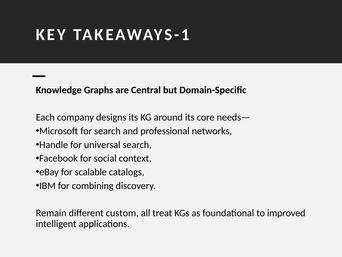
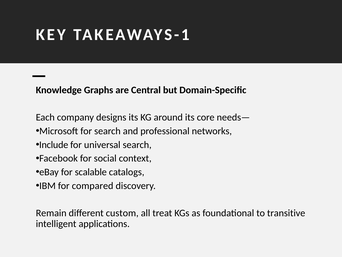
Handle: Handle -> Include (54, 144)
combining: combining -> compared (93, 185)
improved: improved -> transitive (286, 213)
